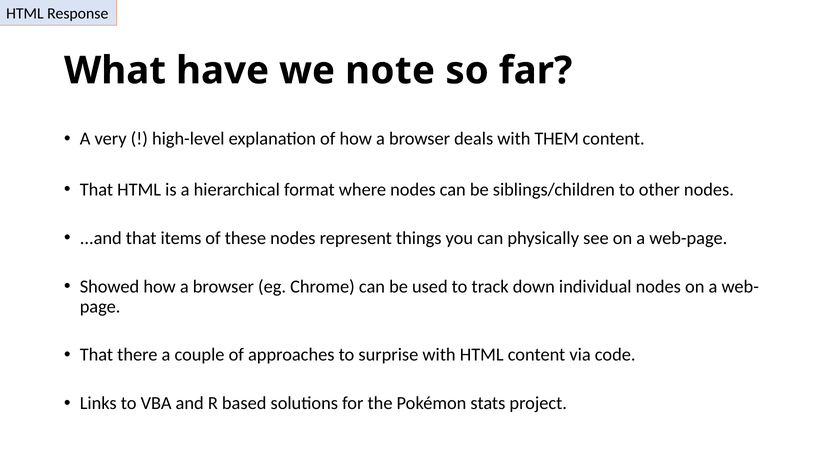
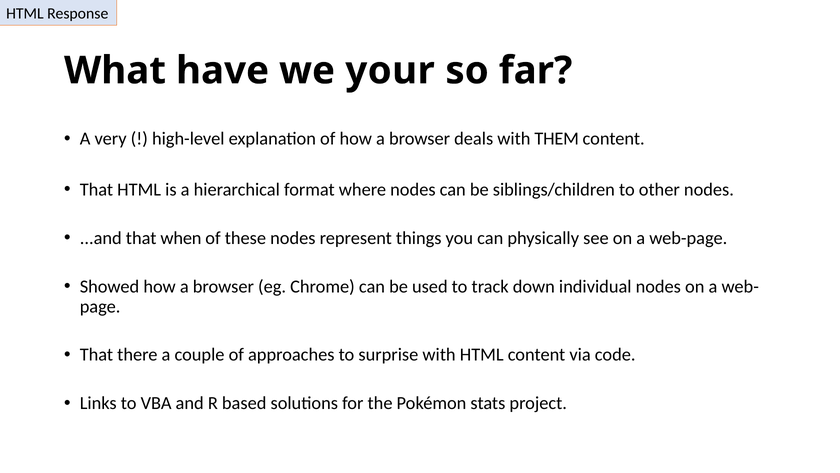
note: note -> your (390, 71)
items: items -> when (181, 238)
